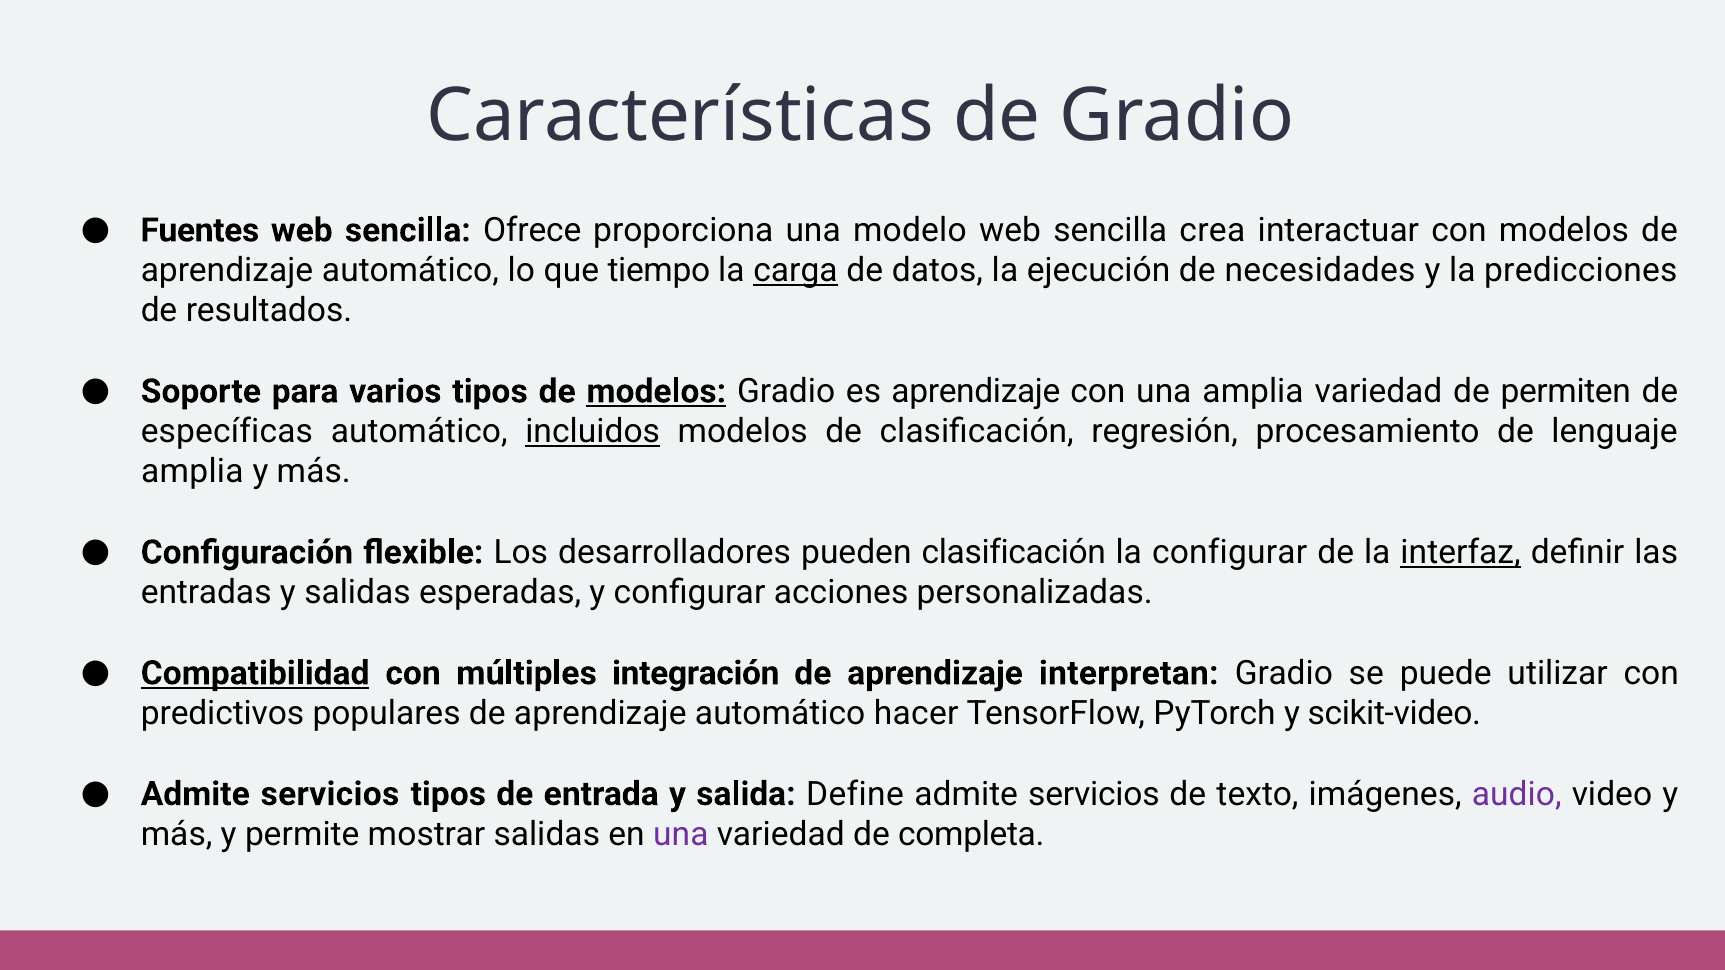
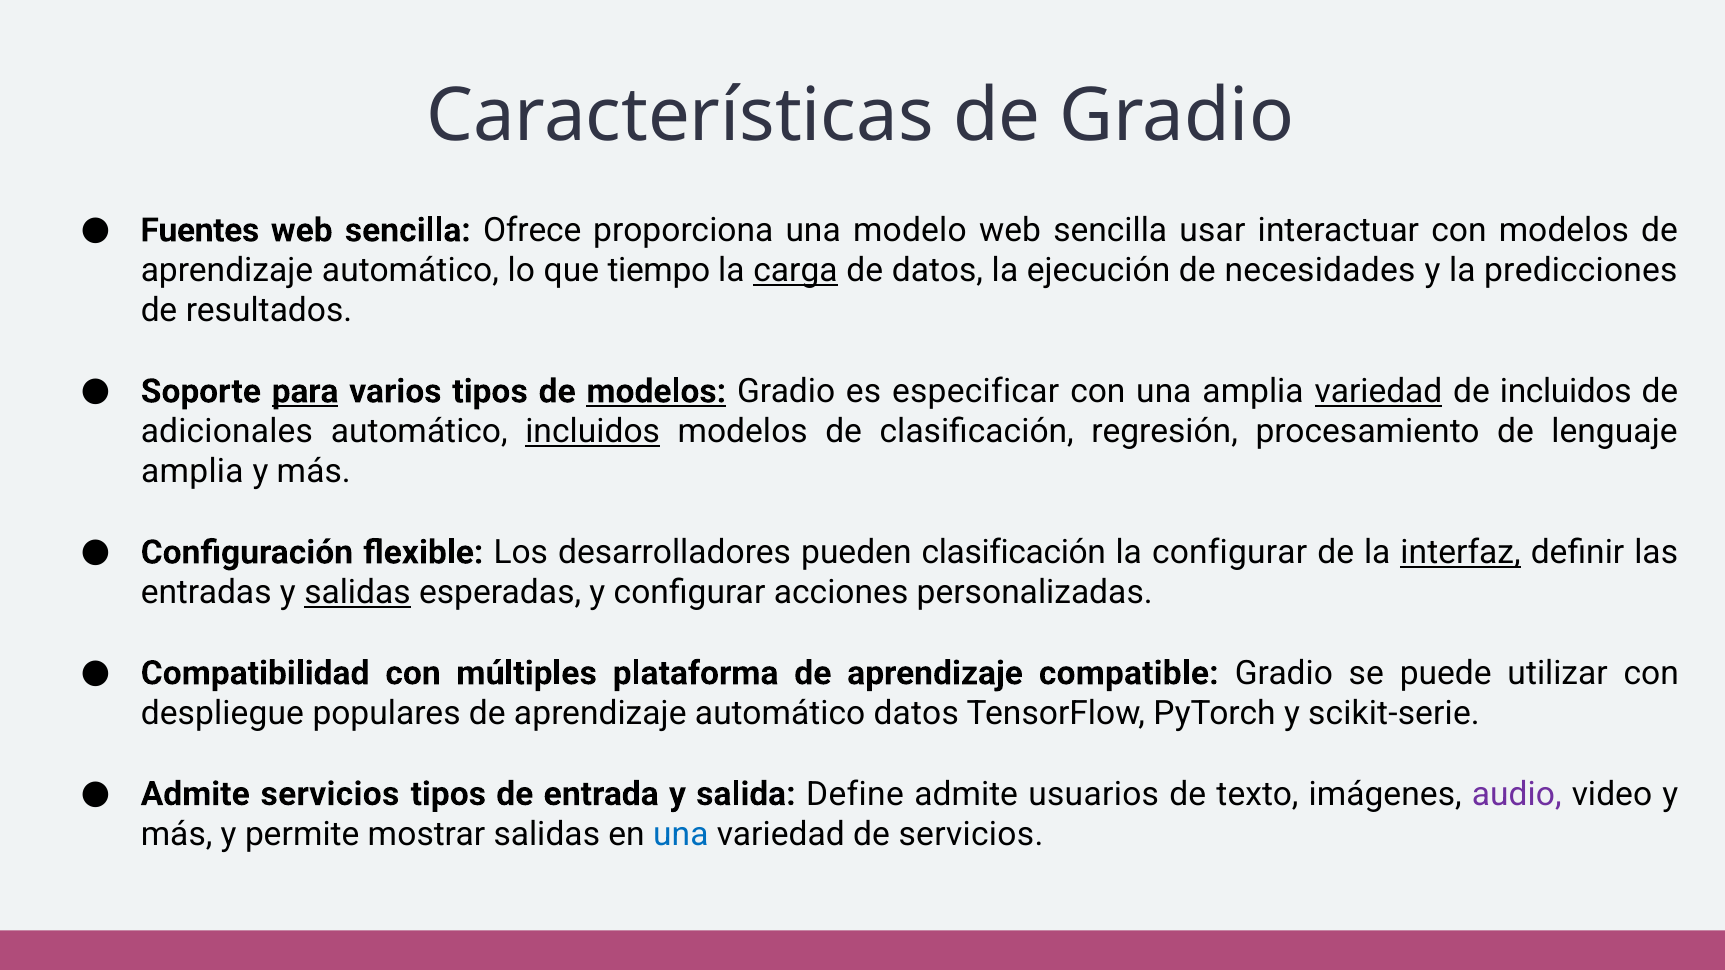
crea: crea -> usar (1212, 230)
para underline: none -> present (305, 392)
es aprendizaje: aprendizaje -> especificar (976, 392)
variedad underline: none -> present (1378, 392)
de permiten: permiten -> incluidos (1566, 392)
específicas: específicas -> adicionales (227, 432)
salidas underline: none -> present (357, 593)
Compatibilidad underline: present -> none (255, 673)
integración: integración -> plataforma (696, 673)
interpretan: interpretan -> compatible (1129, 673)
predictivos: predictivos -> despliegue (222, 714)
automático hacer: hacer -> datos (916, 714)
scikit-video: scikit-video -> scikit-serie (1394, 714)
servicios: servicios -> usuarios (1094, 794)
una colour: purple -> blue (681, 835)
de completa: completa -> servicios (971, 835)
